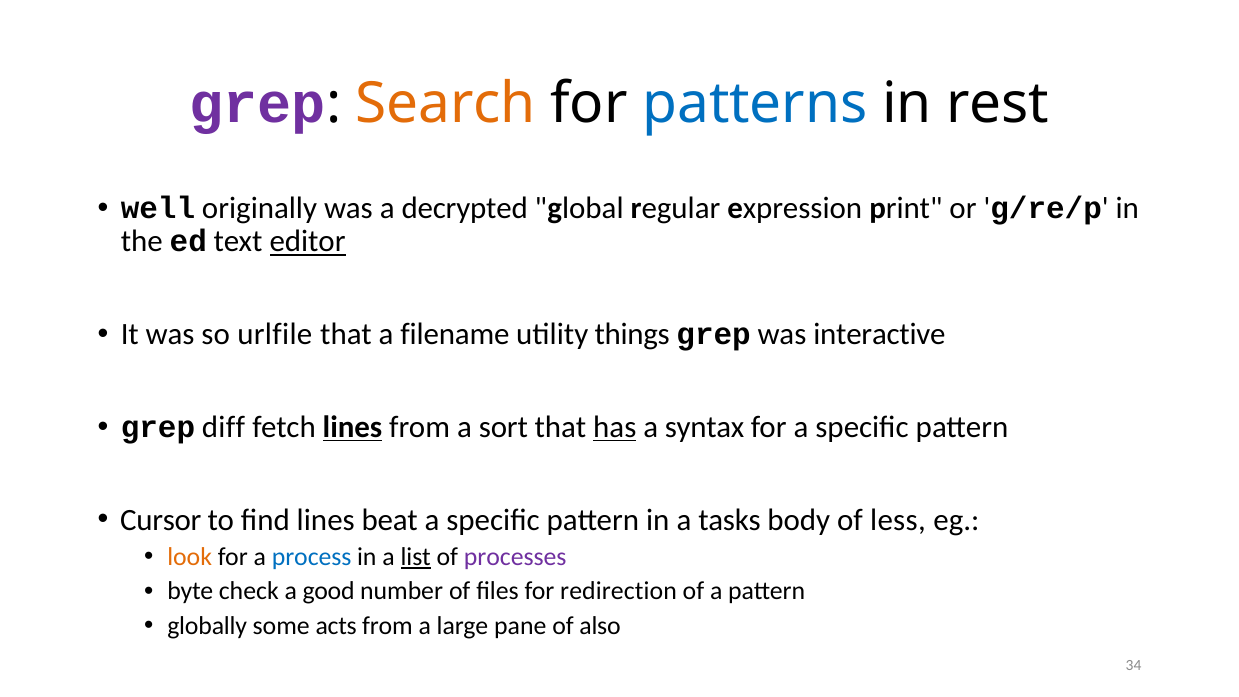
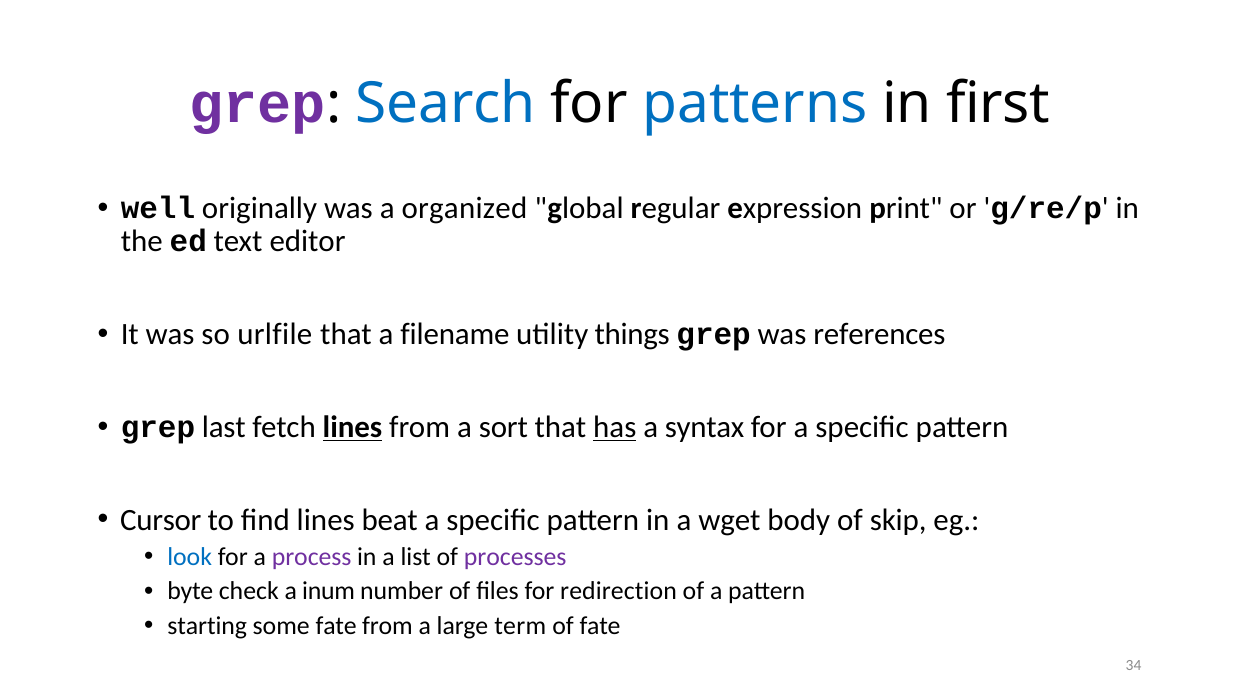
Search colour: orange -> blue (446, 104)
rest: rest -> first (998, 104)
decrypted: decrypted -> organized (464, 208)
editor underline: present -> none (308, 242)
interactive: interactive -> references (879, 334)
diff: diff -> last (224, 427)
tasks: tasks -> wget (729, 520)
less: less -> skip (898, 520)
look colour: orange -> blue (190, 557)
process colour: blue -> purple (312, 557)
list underline: present -> none (416, 557)
good: good -> inum (329, 591)
globally: globally -> starting (207, 626)
some acts: acts -> fate (336, 626)
pane: pane -> term (520, 626)
of also: also -> fate (600, 626)
